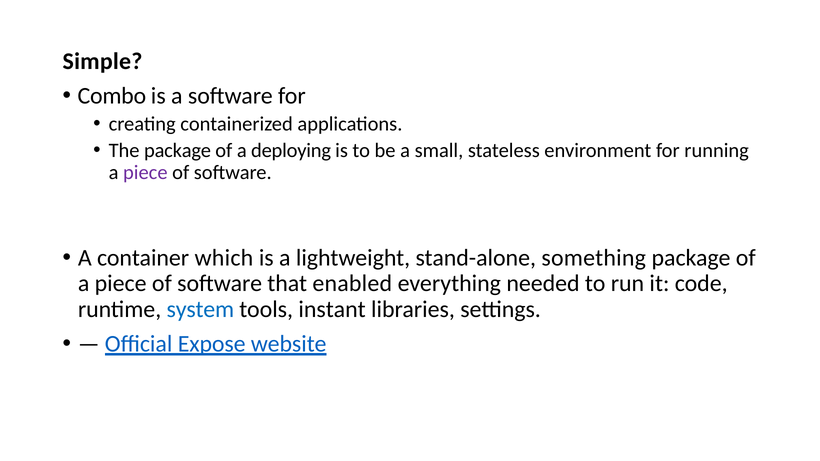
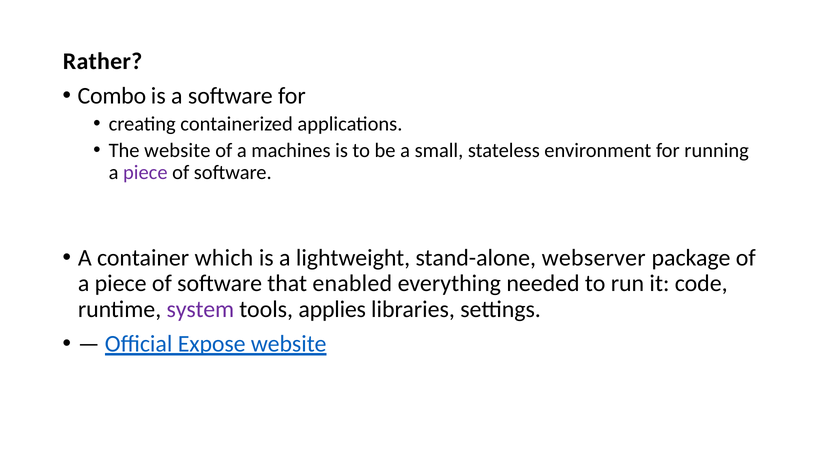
Simple: Simple -> Rather (103, 61)
The package: package -> website (177, 150)
deploying: deploying -> machines (291, 150)
something: something -> webserver (594, 258)
system colour: blue -> purple (200, 309)
instant: instant -> applies (332, 309)
